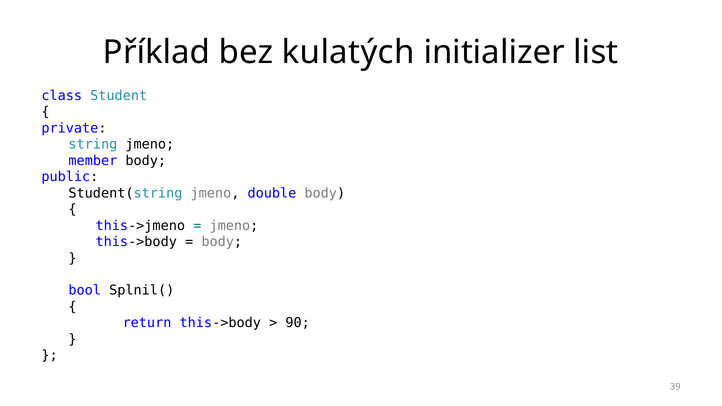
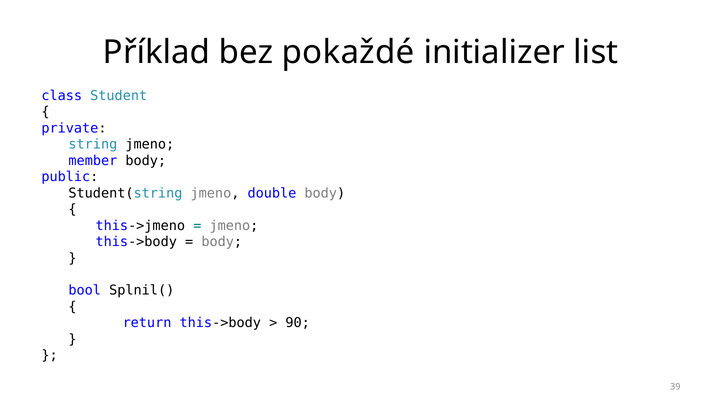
kulatých: kulatých -> pokaždé (348, 52)
